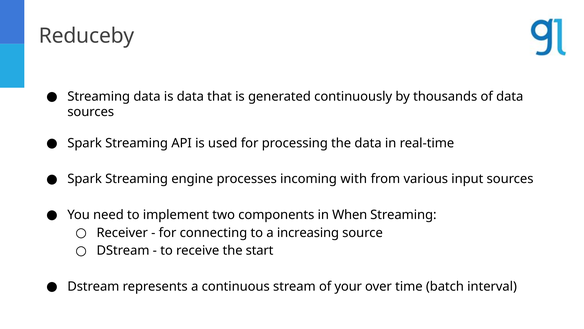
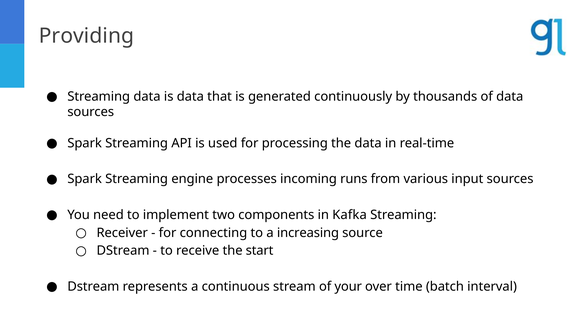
Reduceby: Reduceby -> Providing (86, 36)
with: with -> runs (354, 179)
When: When -> Kafka (350, 215)
